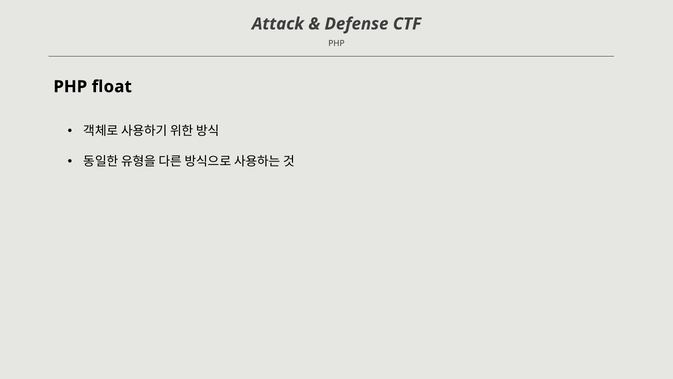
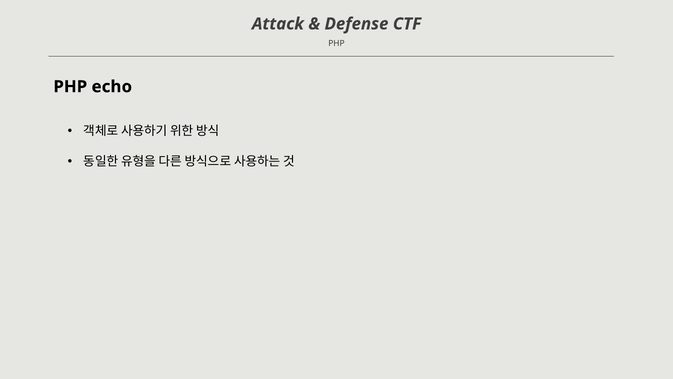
float: float -> echo (112, 87)
